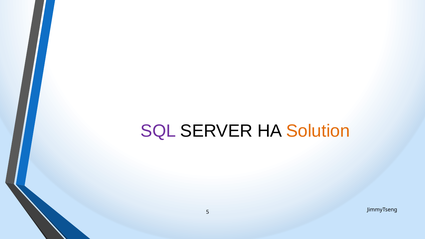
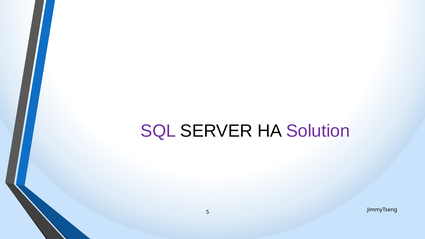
Solution colour: orange -> purple (318, 131)
